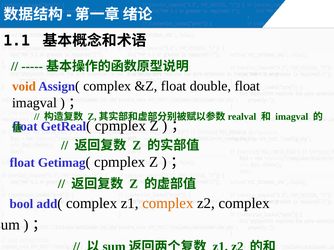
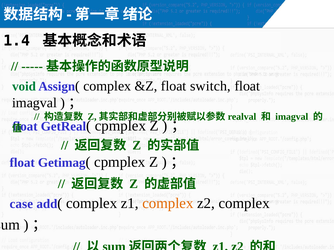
1.1: 1.1 -> 1.4 (17, 41)
void colour: orange -> green (24, 87)
double: double -> switch (210, 86)
bool: bool -> case (21, 204)
